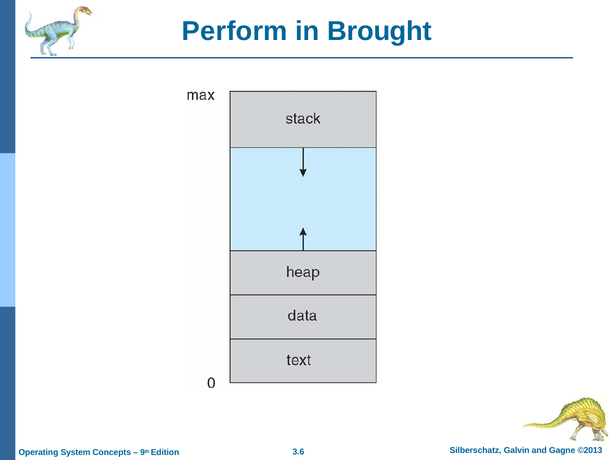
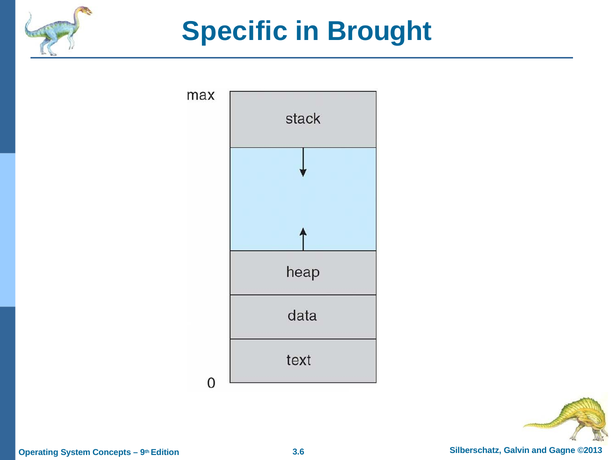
Perform: Perform -> Specific (235, 31)
